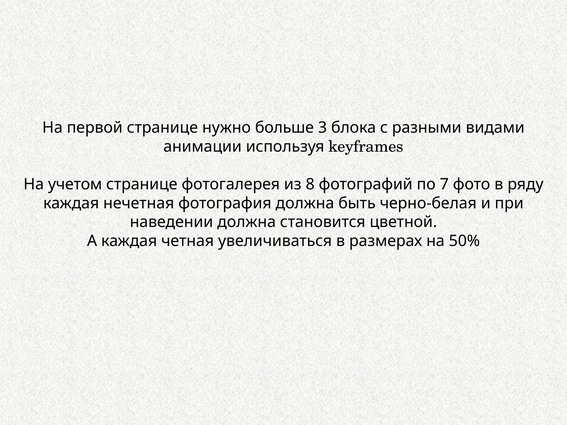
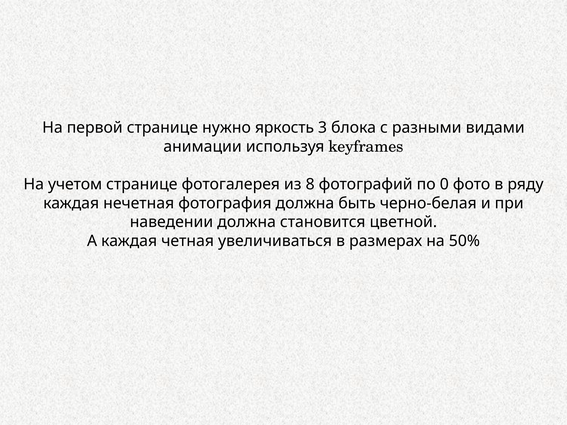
больше: больше -> яркость (285, 128)
7: 7 -> 0 (444, 184)
